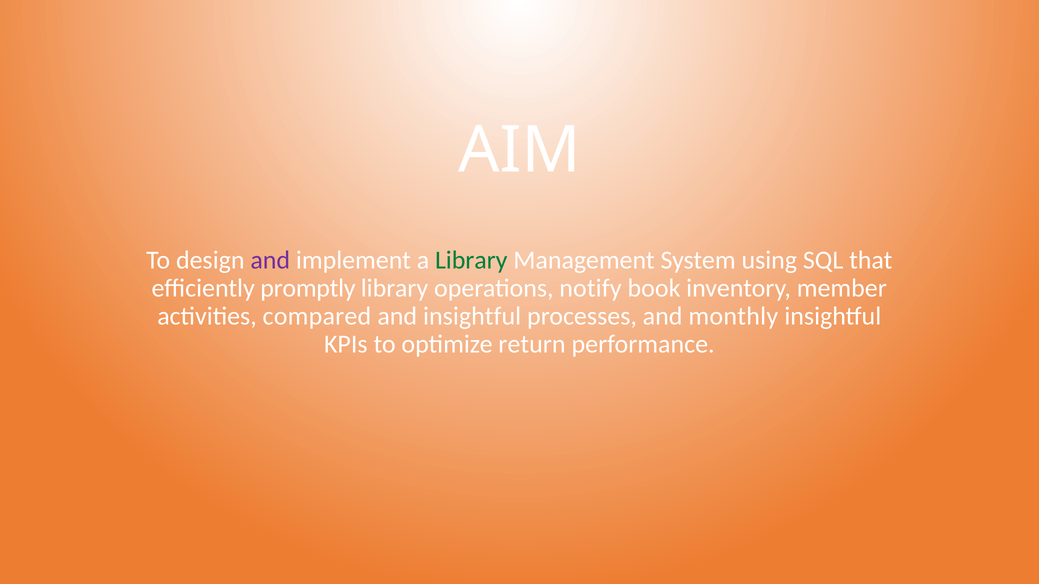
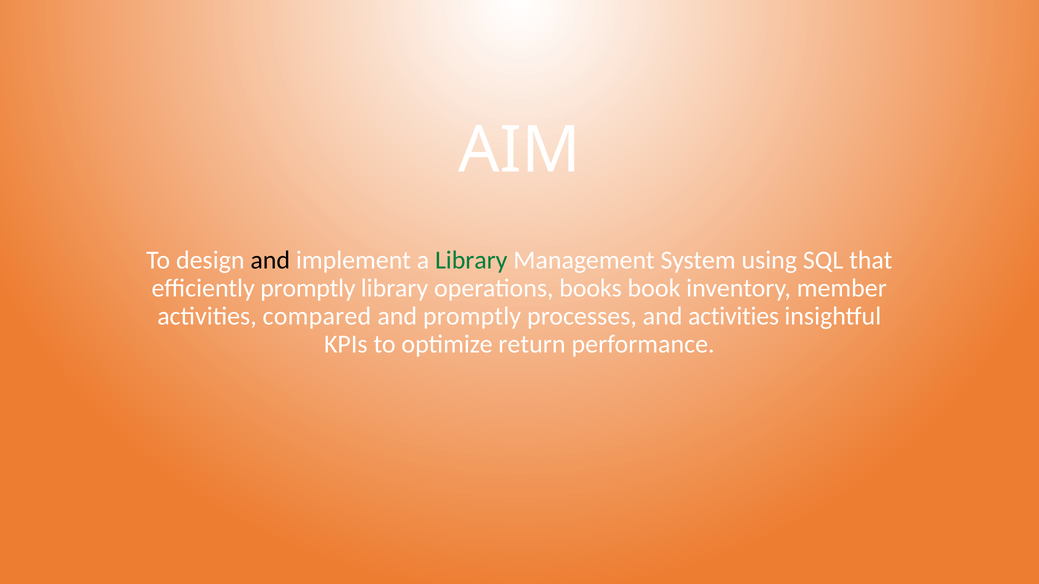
and colour: purple -> black (270, 260)
notify: notify -> books (591, 288)
and insightful: insightful -> promptly (472, 316)
and monthly: monthly -> activities (734, 316)
